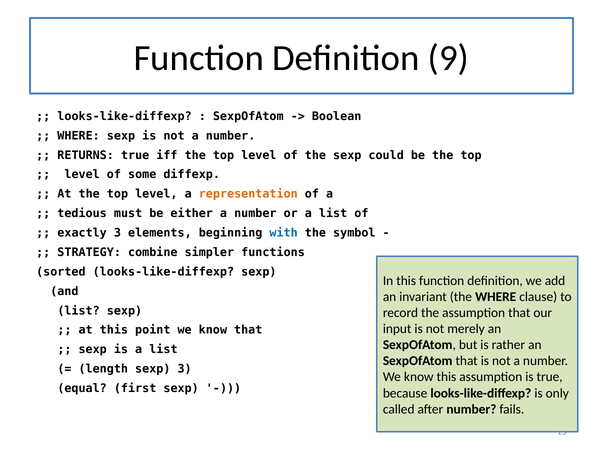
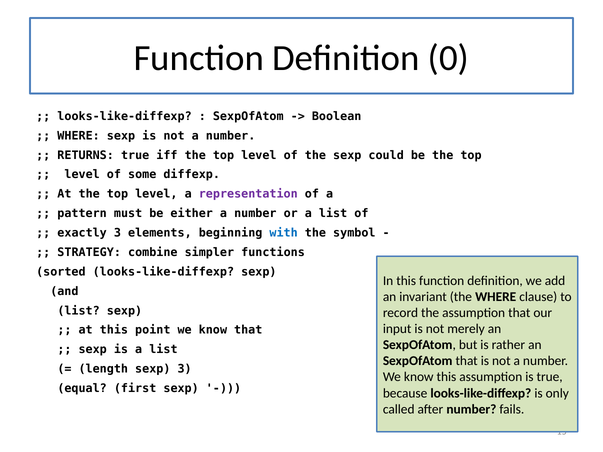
9: 9 -> 0 (448, 58)
representation colour: orange -> purple (248, 194)
tedious: tedious -> pattern (82, 214)
